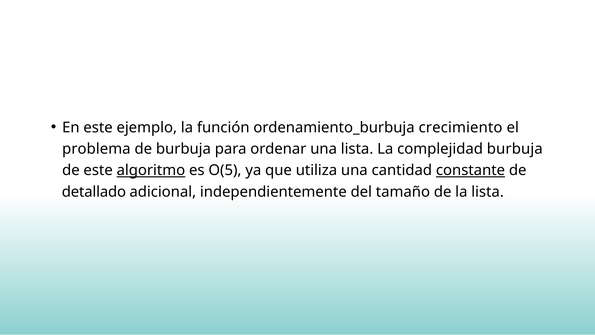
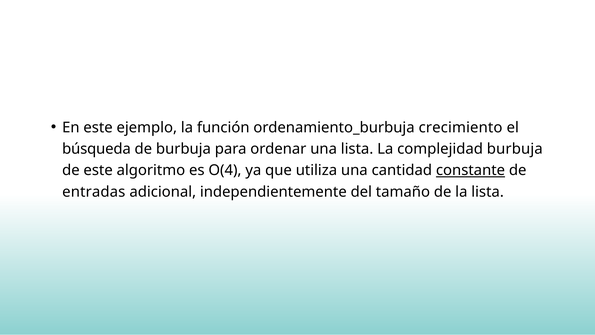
problema: problema -> búsqueda (96, 149)
algoritmo underline: present -> none (151, 170)
O(5: O(5 -> O(4 (225, 170)
detallado: detallado -> entradas (94, 192)
